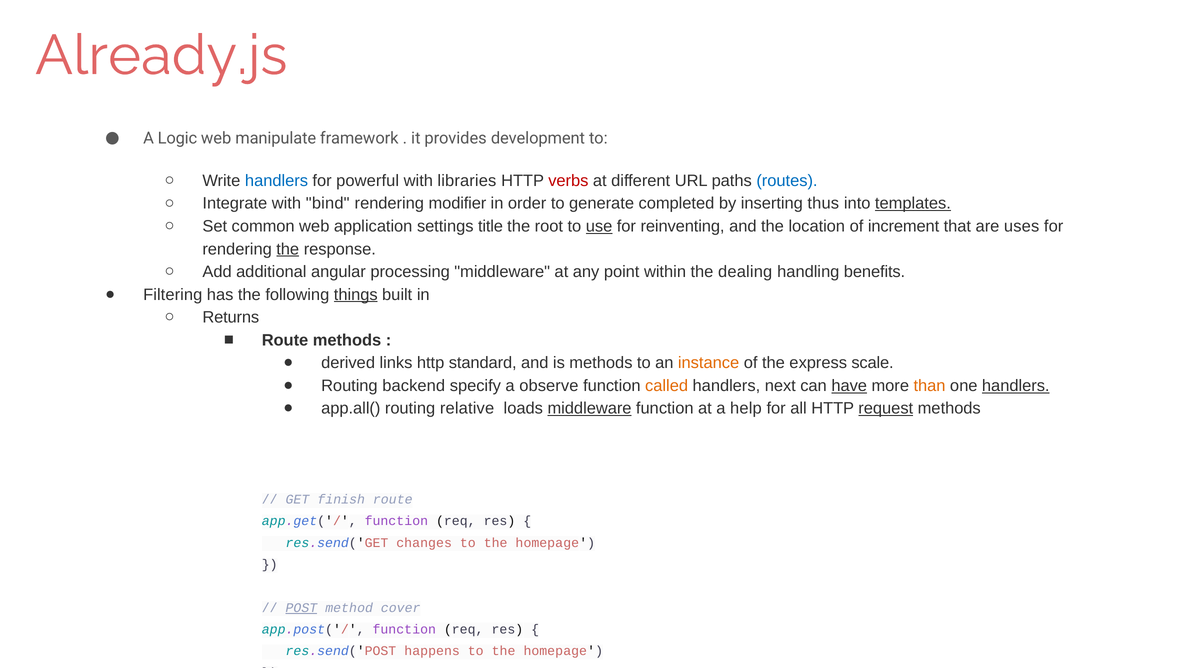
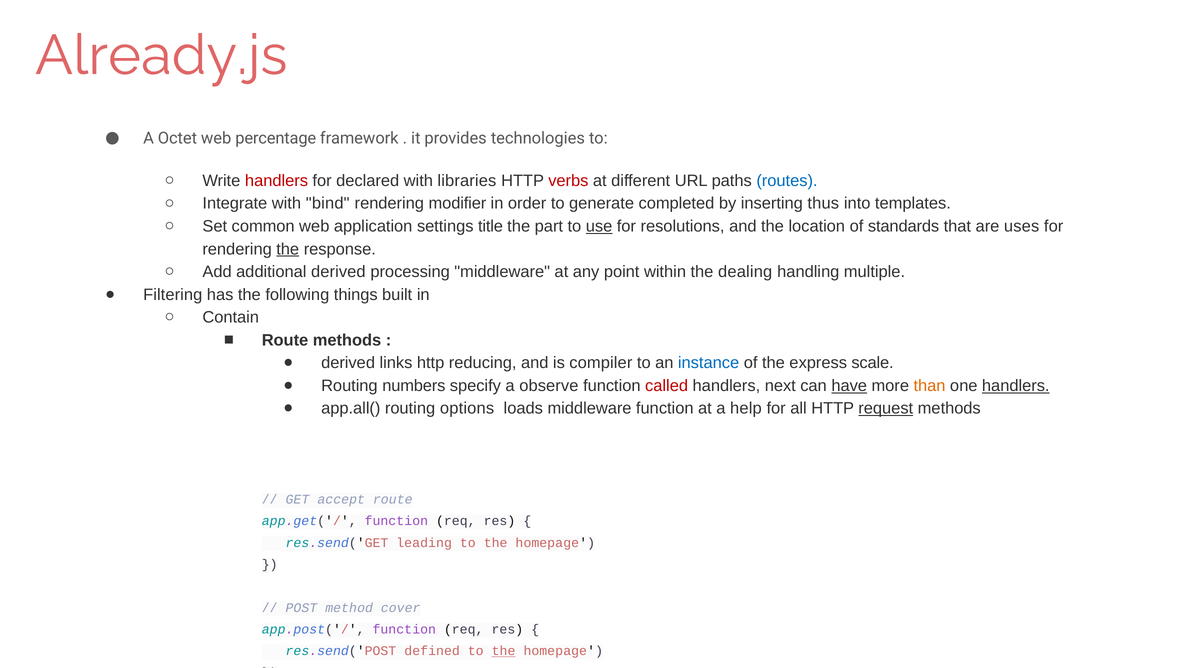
Logic: Logic -> Octet (177, 138)
manipulate: manipulate -> percentage (276, 138)
development: development -> technologies (538, 138)
handlers colour: blue -> red (277, 181)
powerful: powerful -> declared (368, 181)
templates underline: present -> none (913, 203)
root: root -> part (549, 226)
reinventing: reinventing -> resolutions (683, 226)
increment: increment -> standards (904, 226)
additional angular: angular -> derived (338, 272)
benefits: benefits -> multiple (874, 272)
things underline: present -> none (356, 294)
Returns: Returns -> Contain (231, 317)
standard: standard -> reducing (483, 363)
is methods: methods -> compiler (601, 363)
instance colour: orange -> blue (709, 363)
backend: backend -> numbers (414, 386)
called colour: orange -> red (667, 386)
relative: relative -> options (467, 408)
middleware underline: present -> none (590, 408)
finish: finish -> accept (341, 499)
changes: changes -> leading (424, 543)
POST underline: present -> none (301, 607)
happens: happens -> defined (432, 651)
the underline: none -> present (504, 651)
